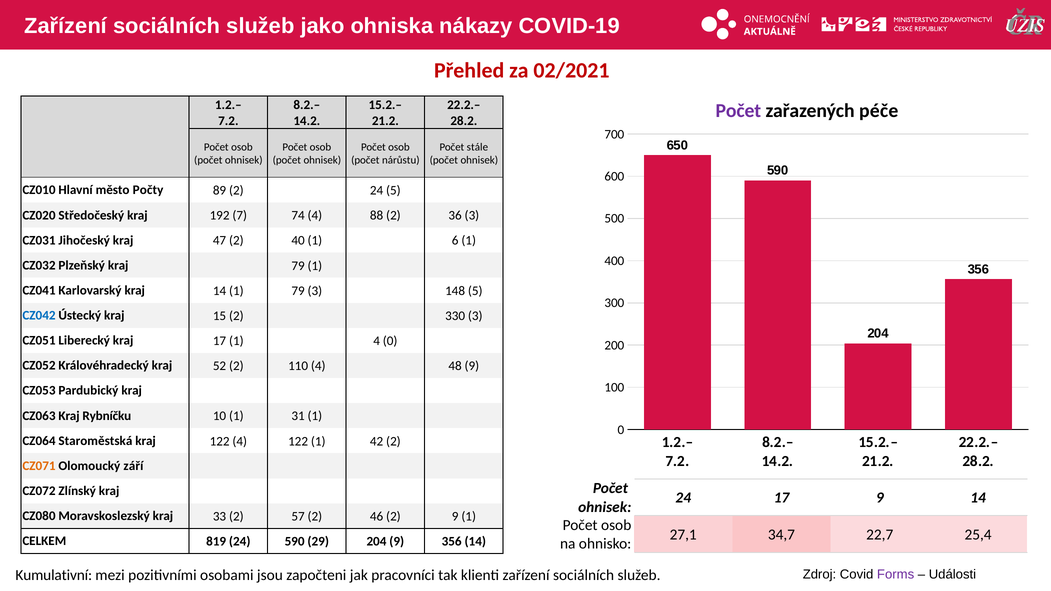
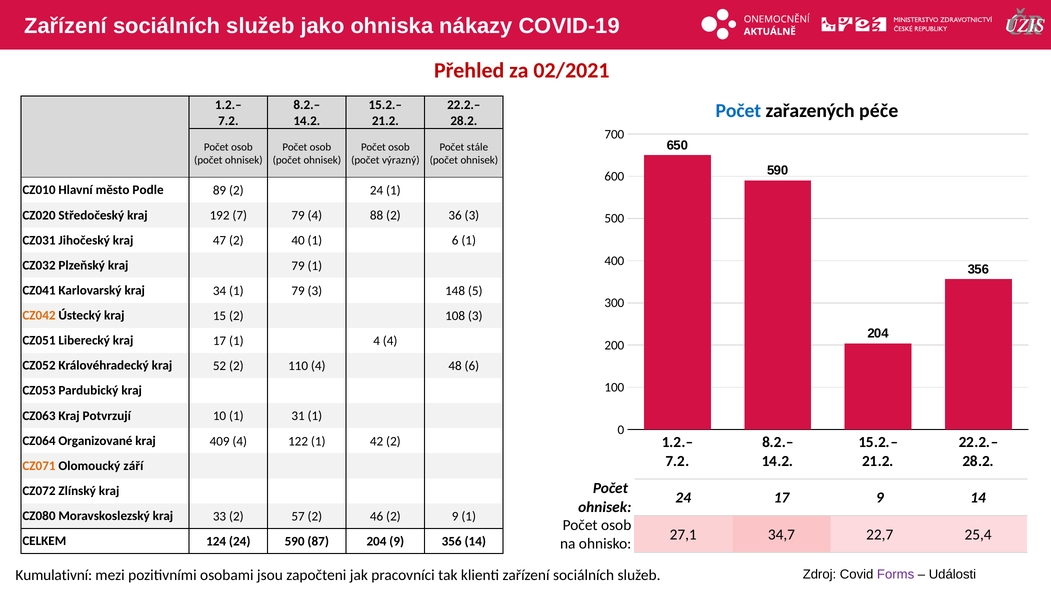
Počet colour: purple -> blue (738, 111)
nárůstu: nárůstu -> výrazný (401, 160)
Počty: Počty -> Podle (148, 190)
24 5: 5 -> 1 (393, 191)
7 74: 74 -> 79 (298, 216)
kraj 14: 14 -> 34 (220, 291)
CZ042 colour: blue -> orange (39, 316)
330: 330 -> 108 (455, 316)
4 0: 0 -> 4 (390, 341)
48 9: 9 -> 6 (472, 366)
Rybníčku: Rybníčku -> Potvrzují (107, 416)
Staroměstská: Staroměstská -> Organizované (95, 441)
kraj 122: 122 -> 409 (220, 441)
819: 819 -> 124 (216, 542)
29: 29 -> 87 (318, 542)
